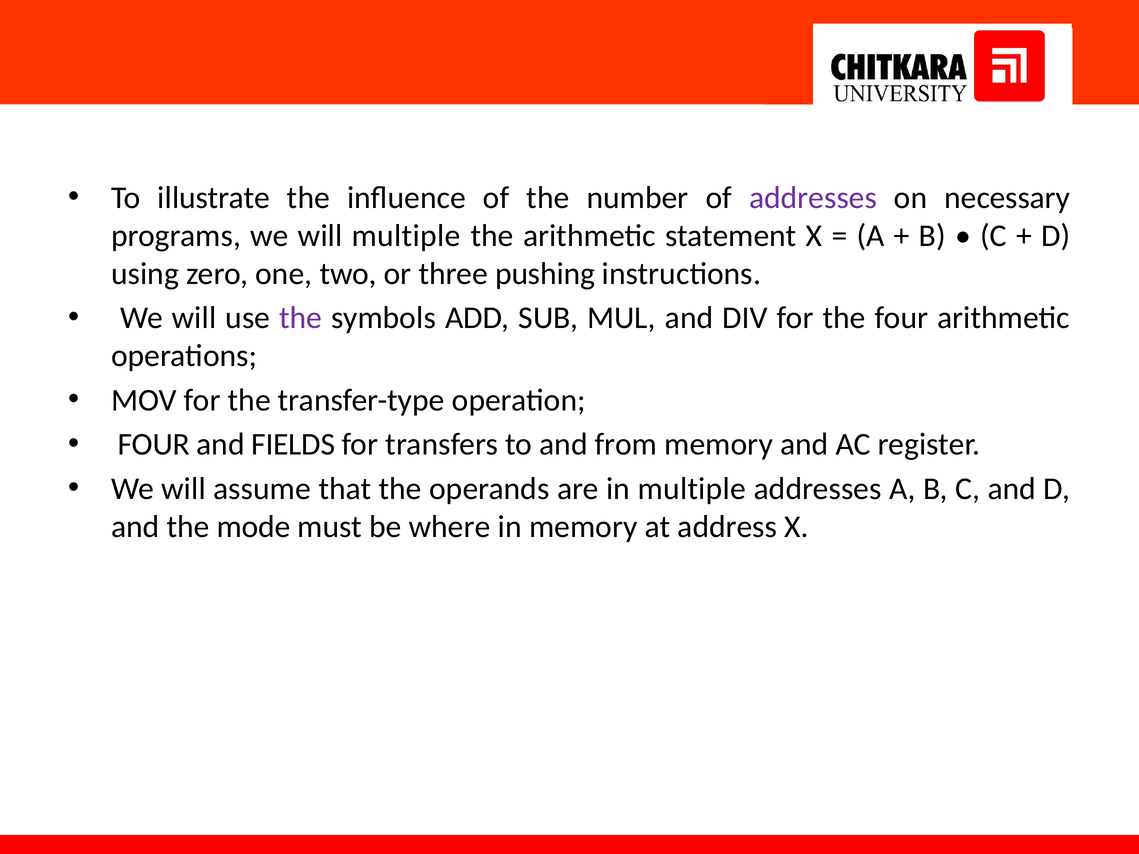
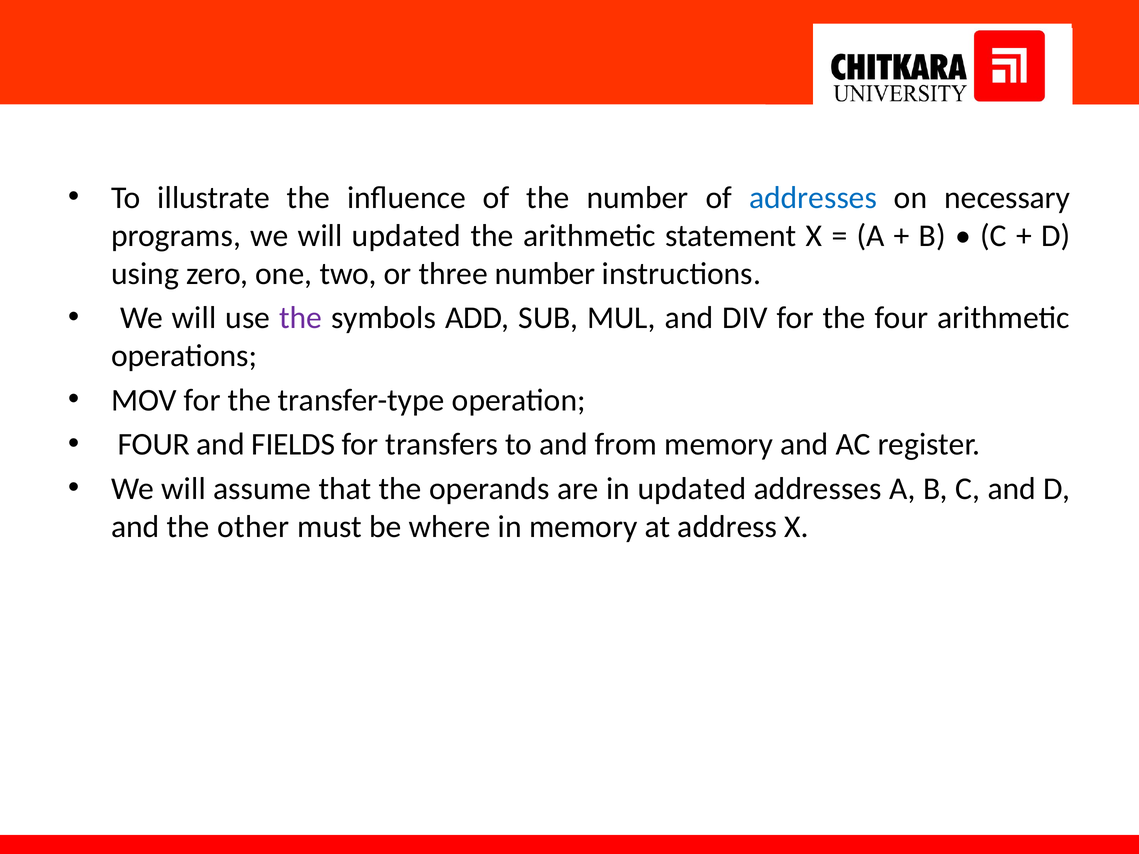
addresses colour: purple -> blue (813, 198)
will multiple: multiple -> updated (406, 236)
three pushing: pushing -> number (545, 274)
in multiple: multiple -> updated (692, 489)
mode: mode -> other (253, 527)
